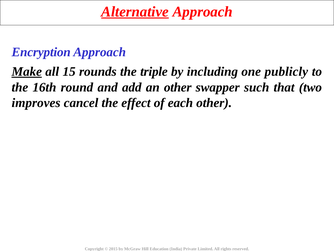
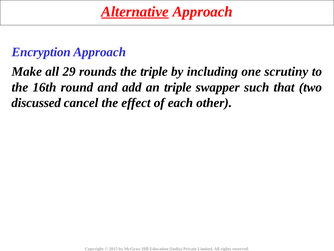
Make underline: present -> none (27, 72)
15: 15 -> 29 (69, 72)
publicly: publicly -> scrutiny (286, 72)
an other: other -> triple (178, 87)
improves: improves -> discussed (36, 103)
